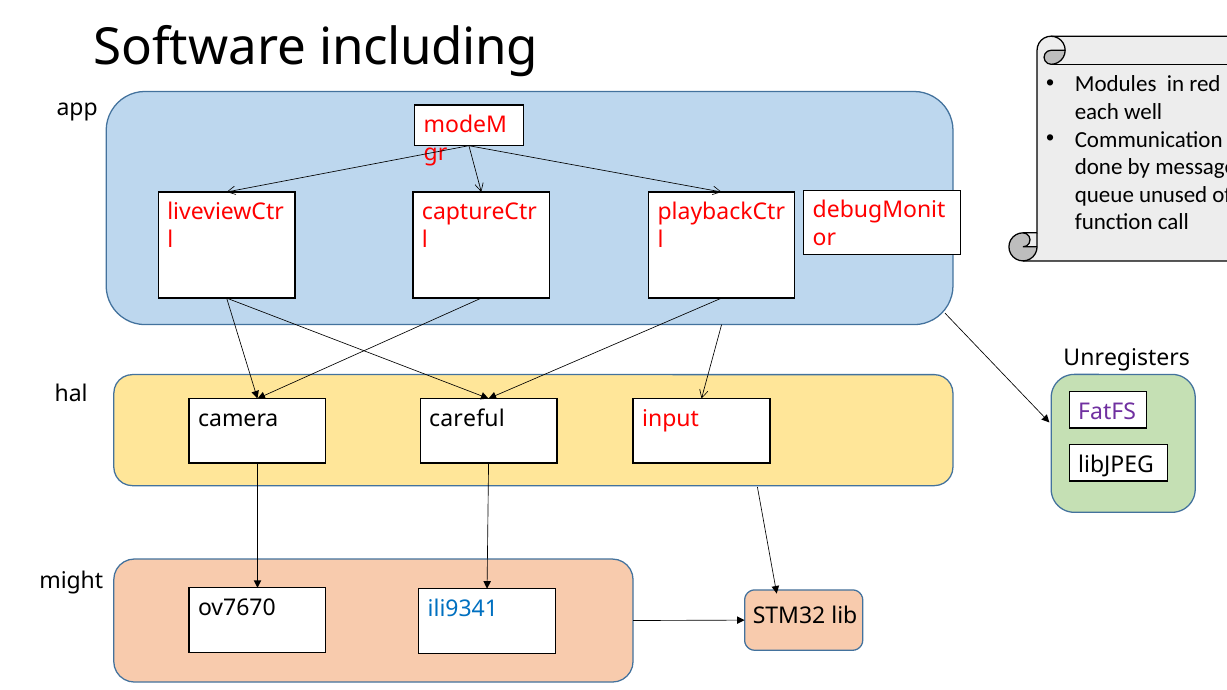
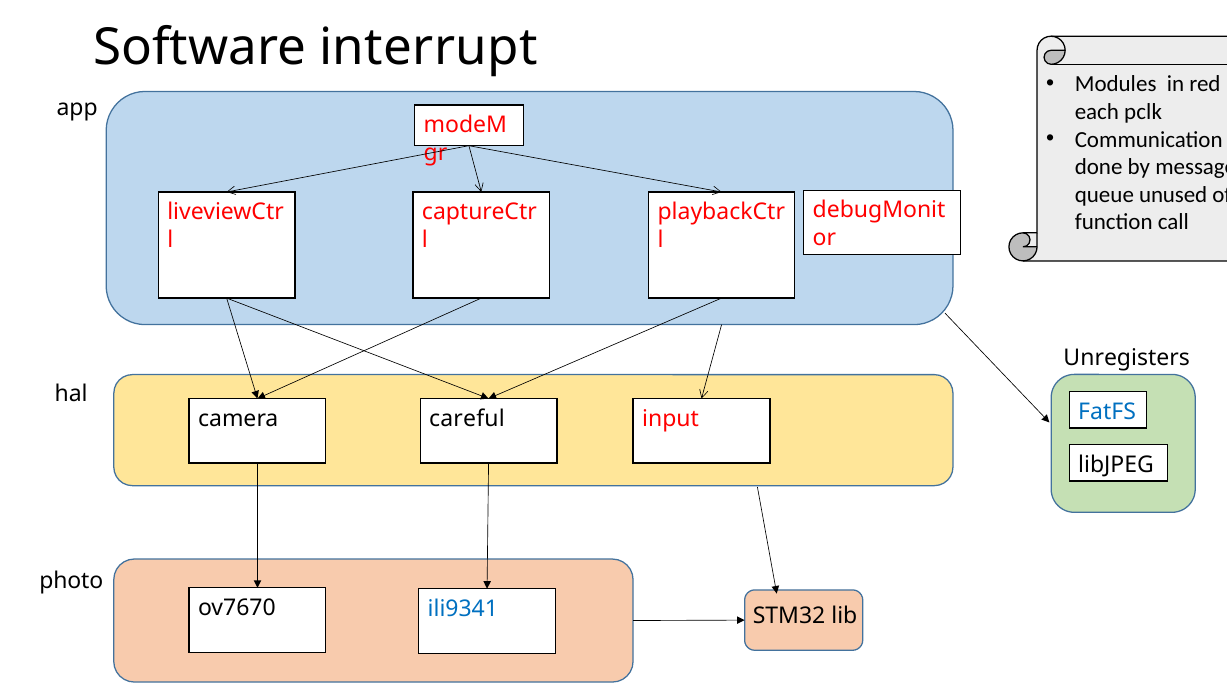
including: including -> interrupt (428, 48)
well: well -> pclk (1143, 112)
FatFS colour: purple -> blue (1107, 412)
might: might -> photo (71, 581)
